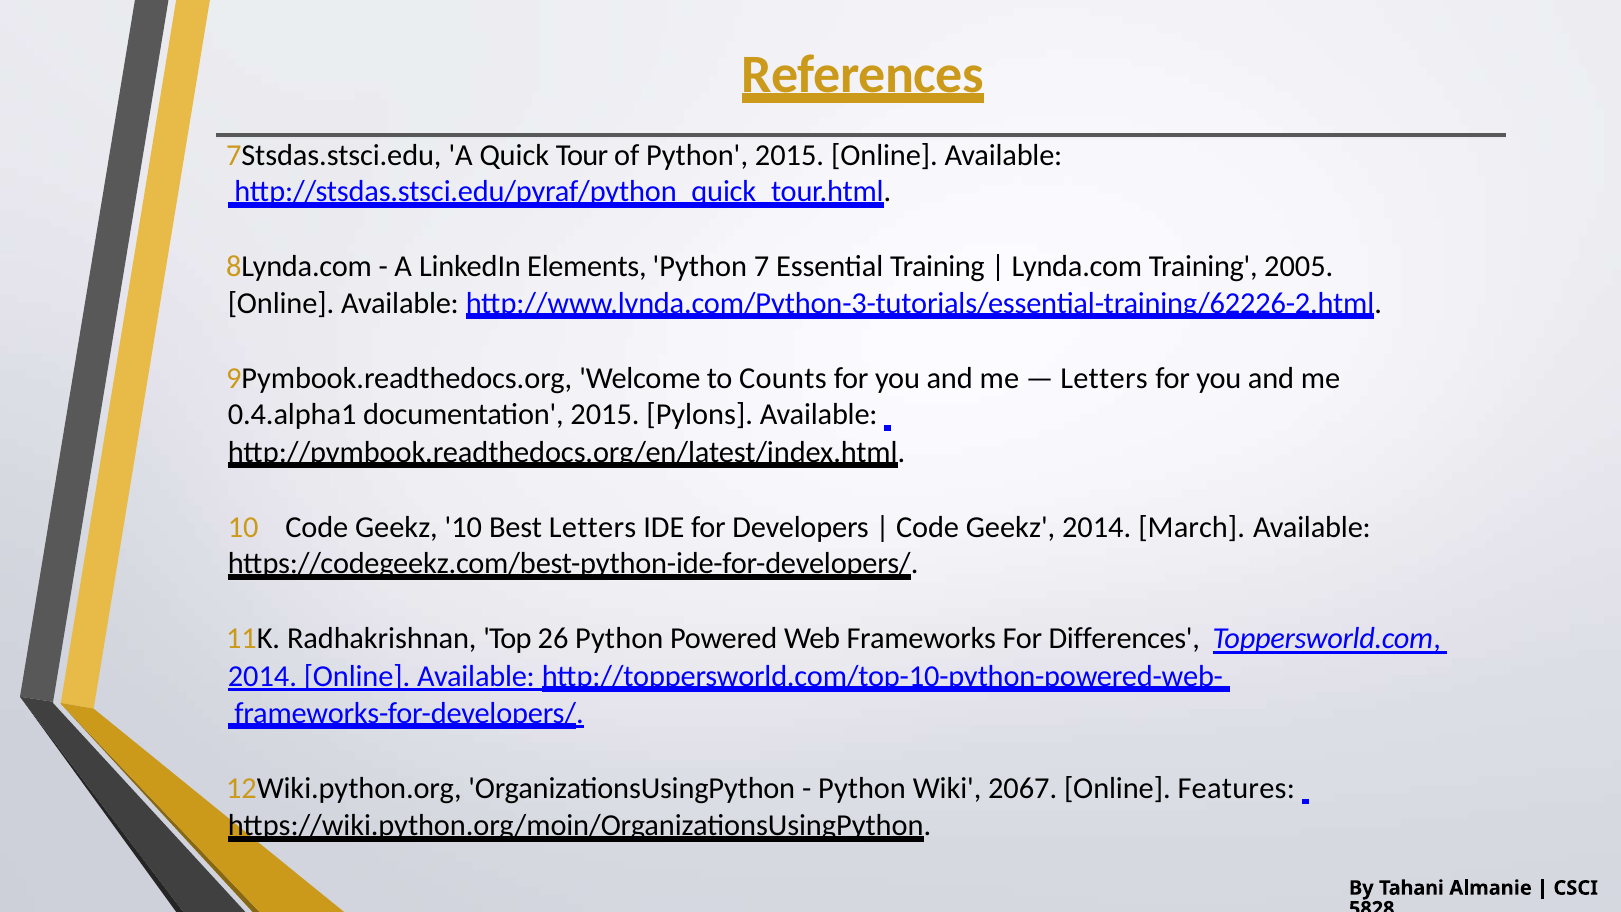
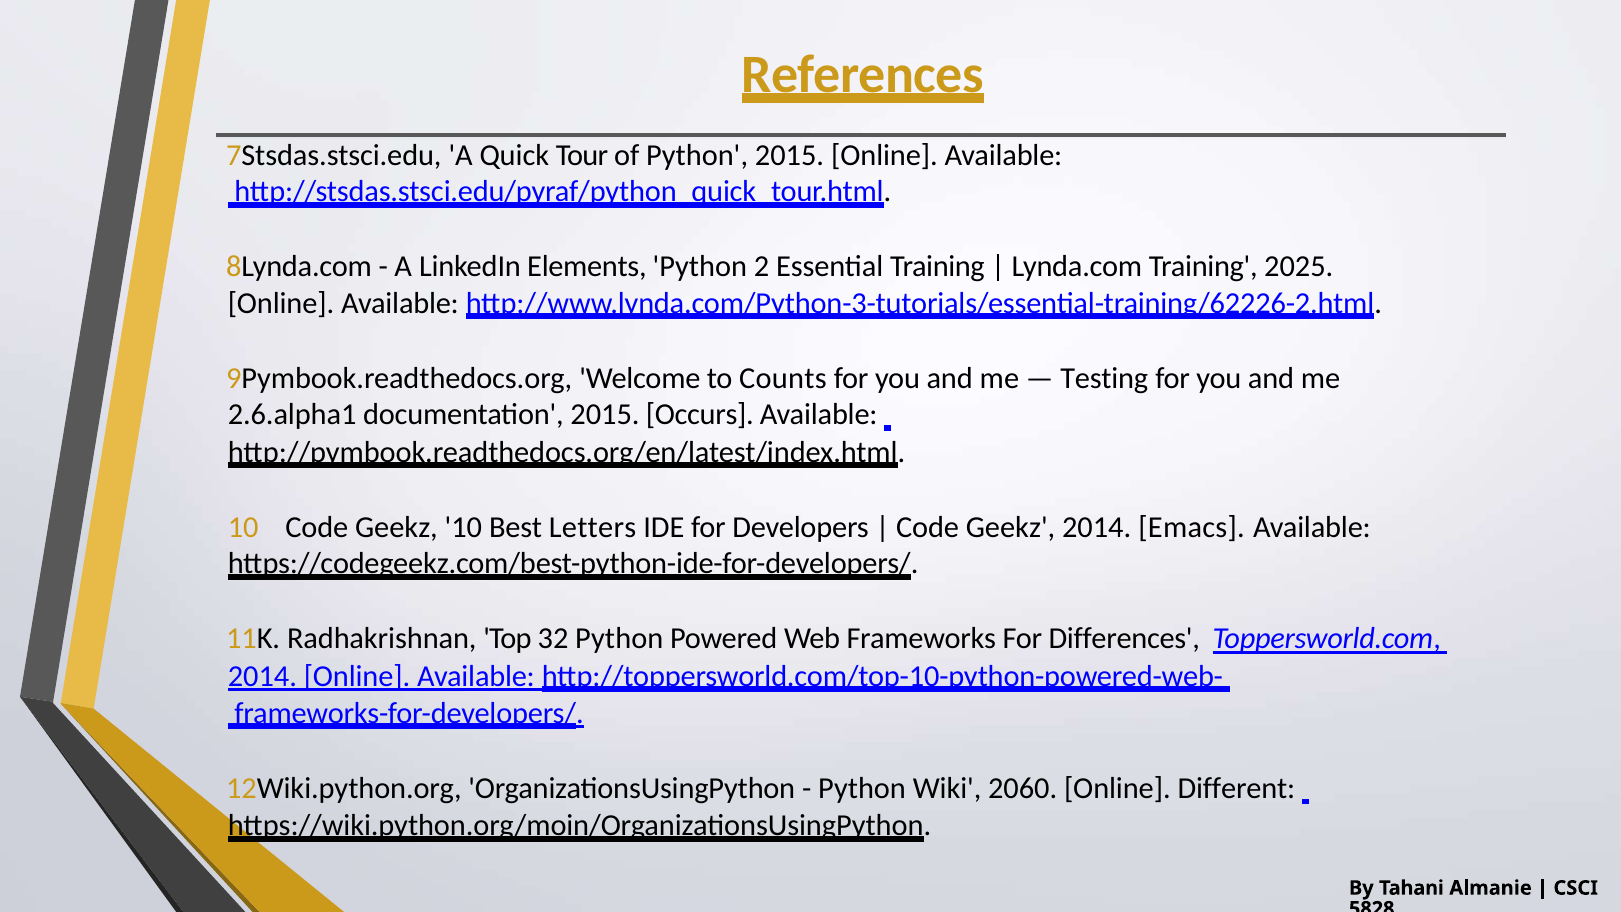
7: 7 -> 2 (761, 267)
2005: 2005 -> 2025 (1299, 267)
Letters: Letters -> Testing (1104, 378)
0.4.alpha1: 0.4.alpha1 -> 2.6.alpha1 (292, 415)
Pylons: Pylons -> Occurs (700, 415)
March: March -> Emacs (1192, 527)
26: 26 -> 32 (553, 639)
2067: 2067 -> 2060 (1023, 788)
Features: Features -> Different (1236, 788)
